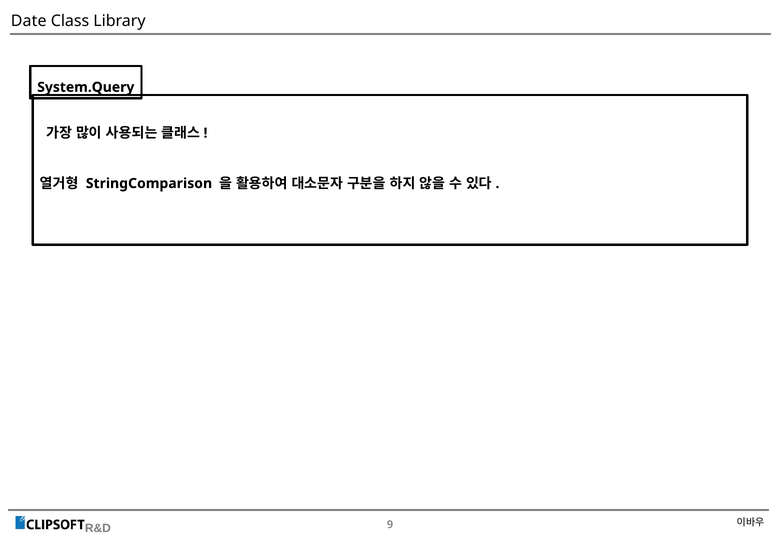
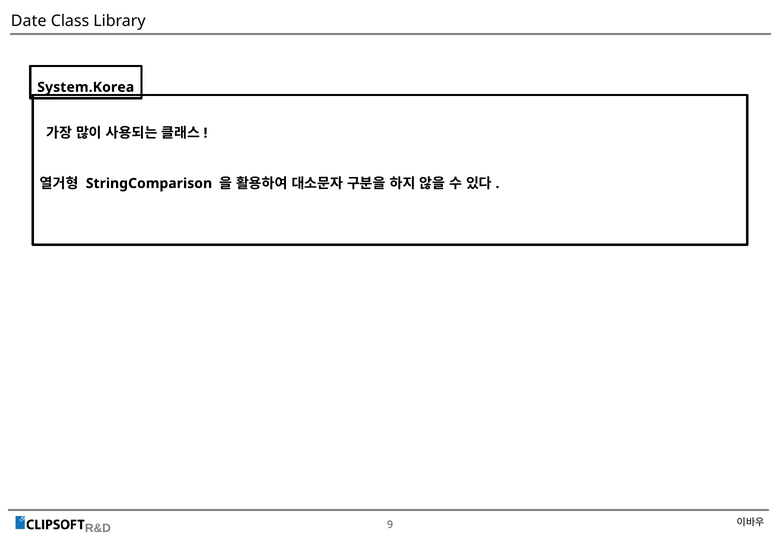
System.Query: System.Query -> System.Korea (86, 87)
